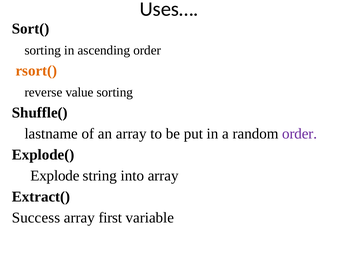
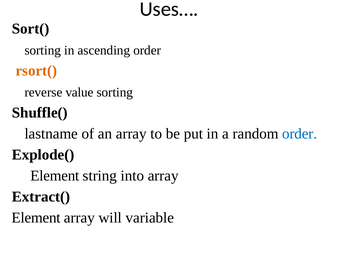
order colour: purple -> blue (300, 134)
Explode: Explode -> Element (55, 176)
Success: Success -> Element (36, 218)
first: first -> will (110, 218)
